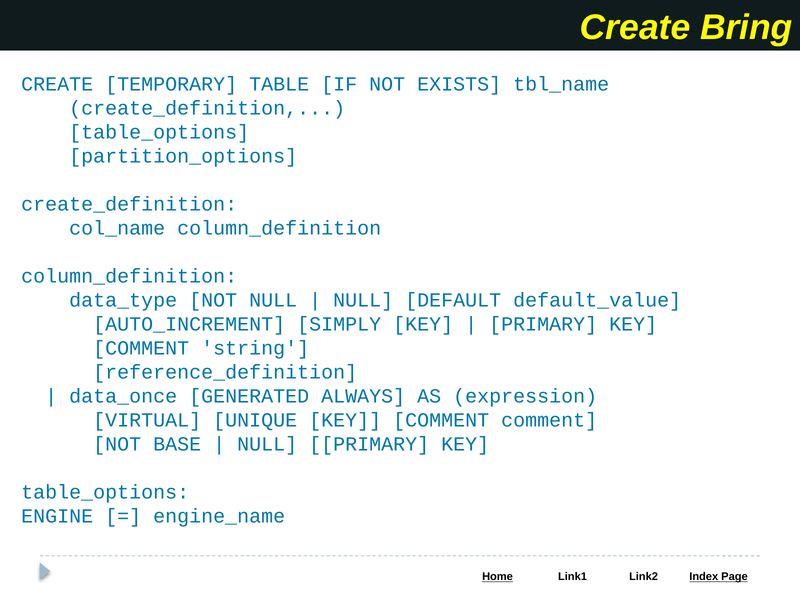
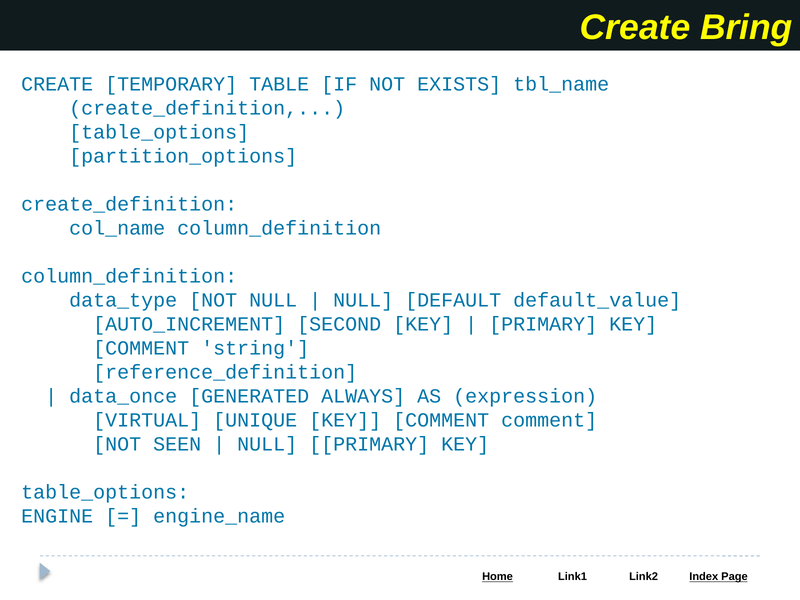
SIMPLY: SIMPLY -> SECOND (339, 324)
BASE: BASE -> SEEN (177, 444)
